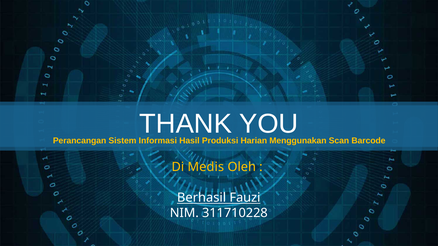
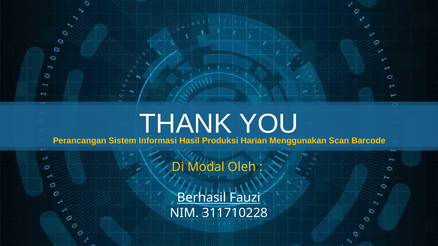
Medis: Medis -> Modal (206, 167)
